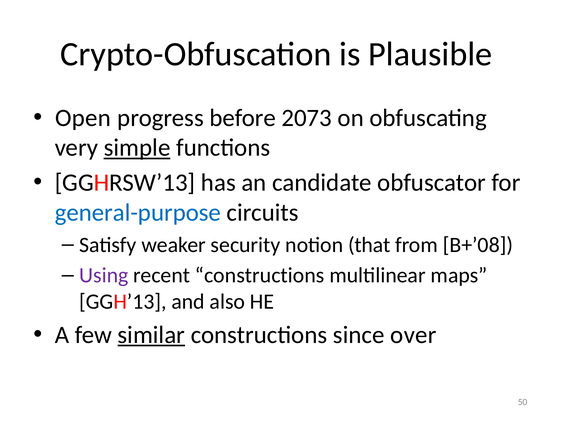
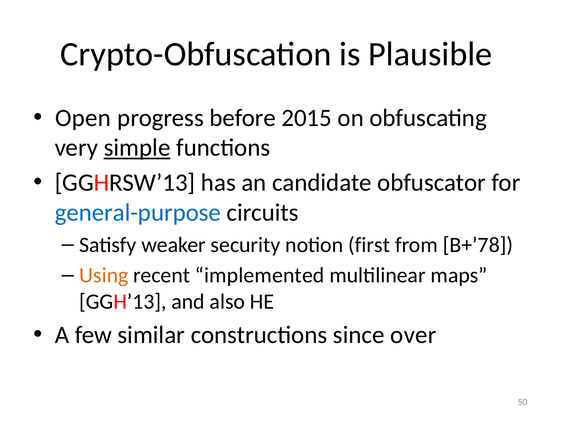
2073: 2073 -> 2015 (307, 118)
that: that -> first (369, 245)
B+’08: B+’08 -> B+’78 (478, 245)
Using colour: purple -> orange (104, 275)
recent constructions: constructions -> implemented (260, 275)
similar underline: present -> none (151, 335)
